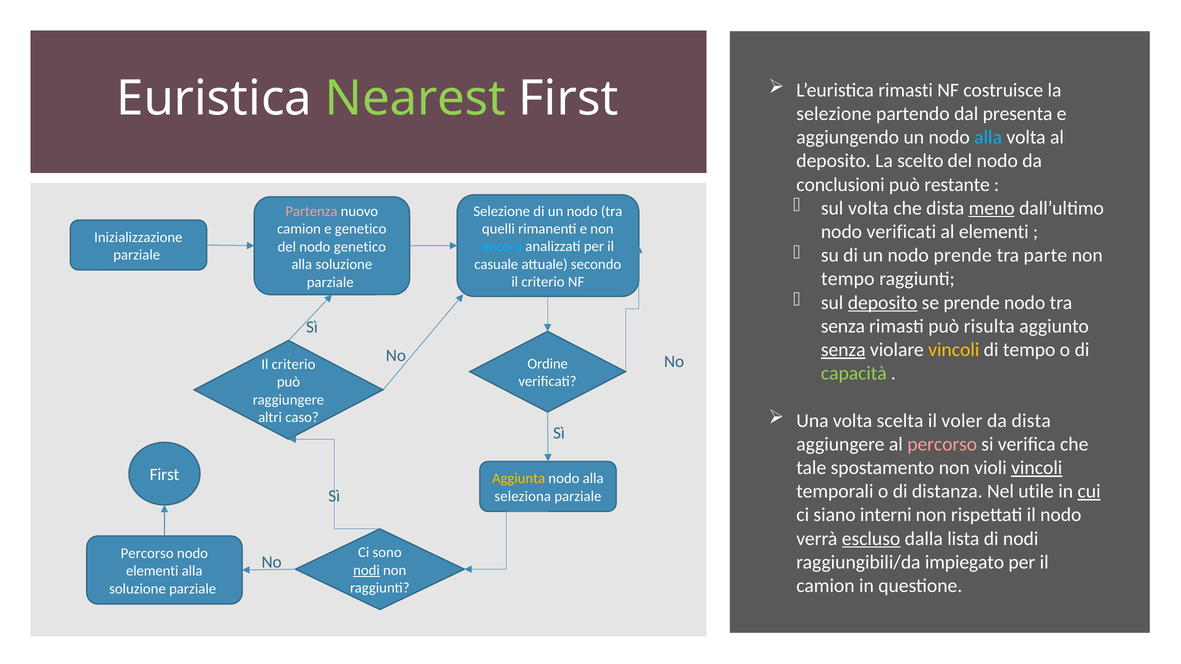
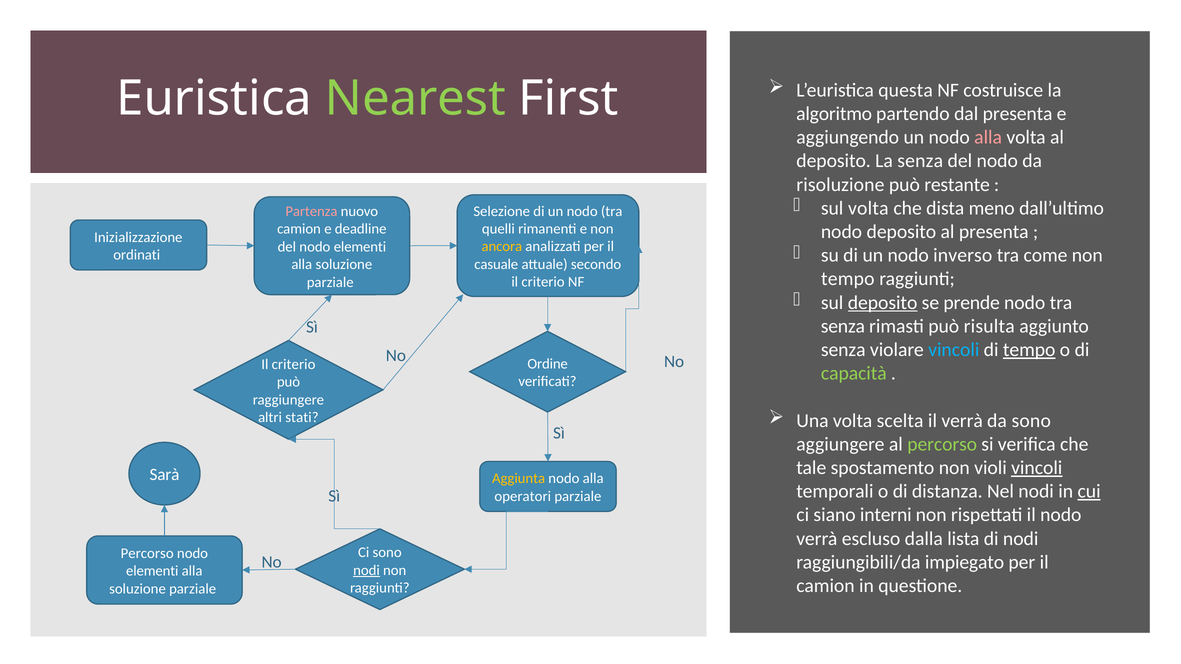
L’euristica rimasti: rimasti -> questa (906, 90)
selezione: selezione -> algoritmo (834, 114)
alla colour: light blue -> pink (988, 137)
La scelto: scelto -> senza (920, 161)
conclusioni: conclusioni -> risoluzione (840, 185)
meno underline: present -> none (992, 208)
e genetico: genetico -> deadline (361, 229)
nodo verificati: verificati -> deposito (901, 232)
al elementi: elementi -> presenta (994, 232)
ancora colour: light blue -> yellow (502, 247)
del nodo genetico: genetico -> elementi (360, 247)
nodo prende: prende -> inverso (963, 255)
parte: parte -> come (1046, 255)
parziale: parziale -> ordinati (137, 255)
senza underline: present -> none (843, 350)
vincoli colour: yellow -> light blue (954, 350)
tempo underline: none -> present (1029, 350)
il voler: voler -> verrà (962, 421)
da dista: dista -> sono (1031, 421)
caso: caso -> stati (302, 418)
percorso colour: pink -> light green (942, 444)
First: First -> Sarà (165, 475)
Nel utile: utile -> nodi (1036, 492)
seleziona: seleziona -> operatori (523, 497)
escluso underline: present -> none (871, 539)
